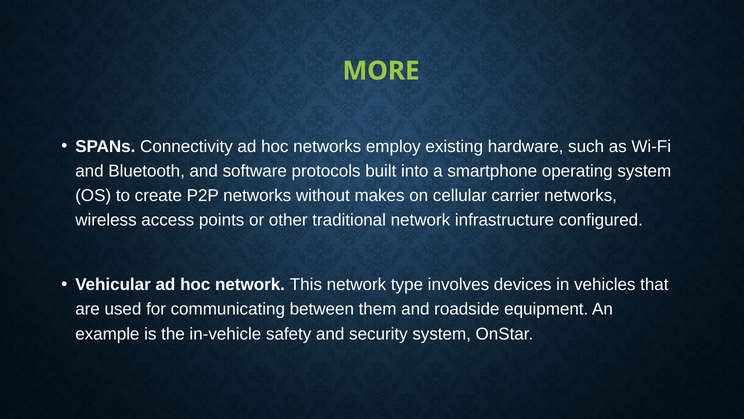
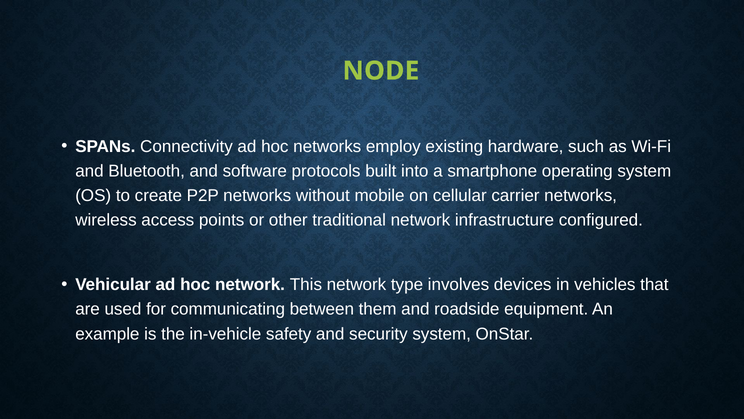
MORE: MORE -> NODE (381, 71)
makes: makes -> mobile (380, 195)
